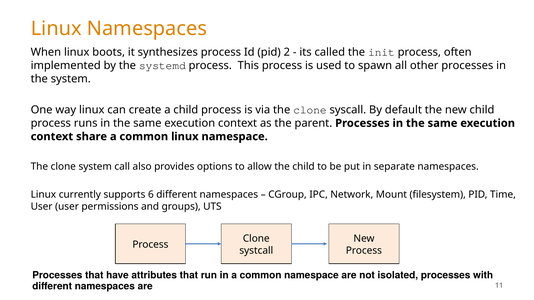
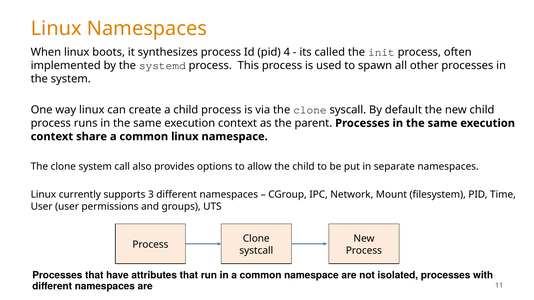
2: 2 -> 4 (287, 52)
6: 6 -> 3 (151, 195)
